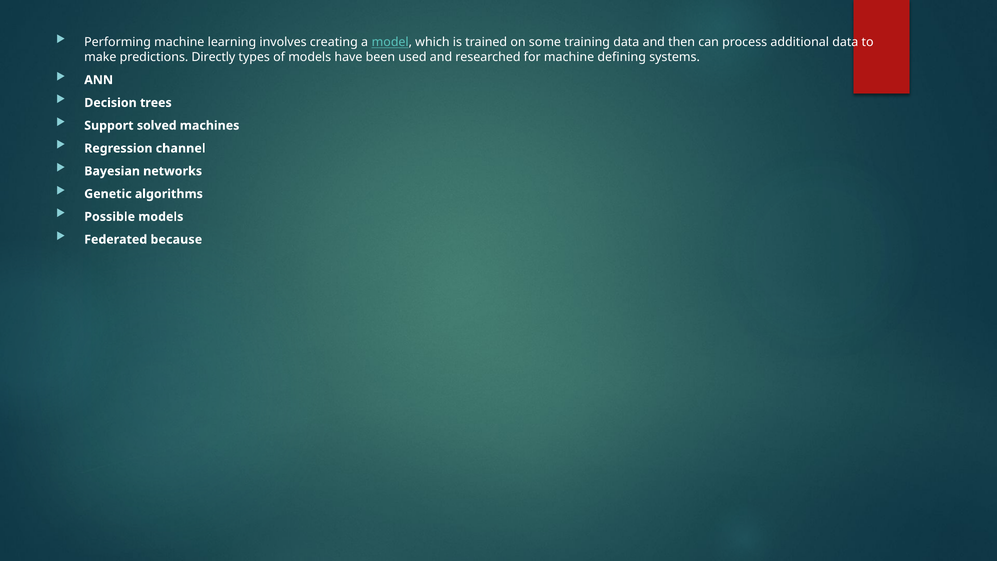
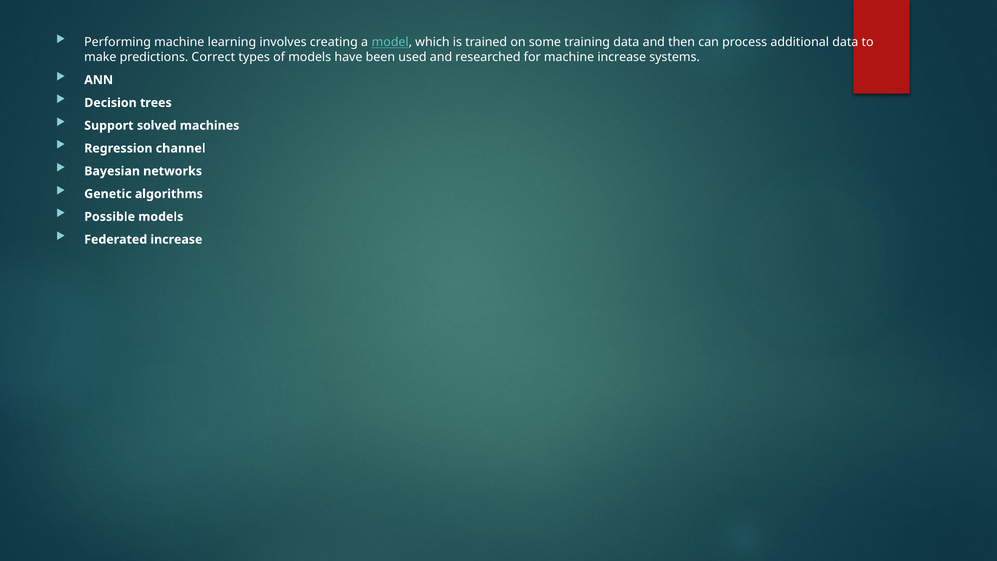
Directly: Directly -> Correct (213, 57)
machine defining: defining -> increase (622, 57)
Federated because: because -> increase (176, 239)
